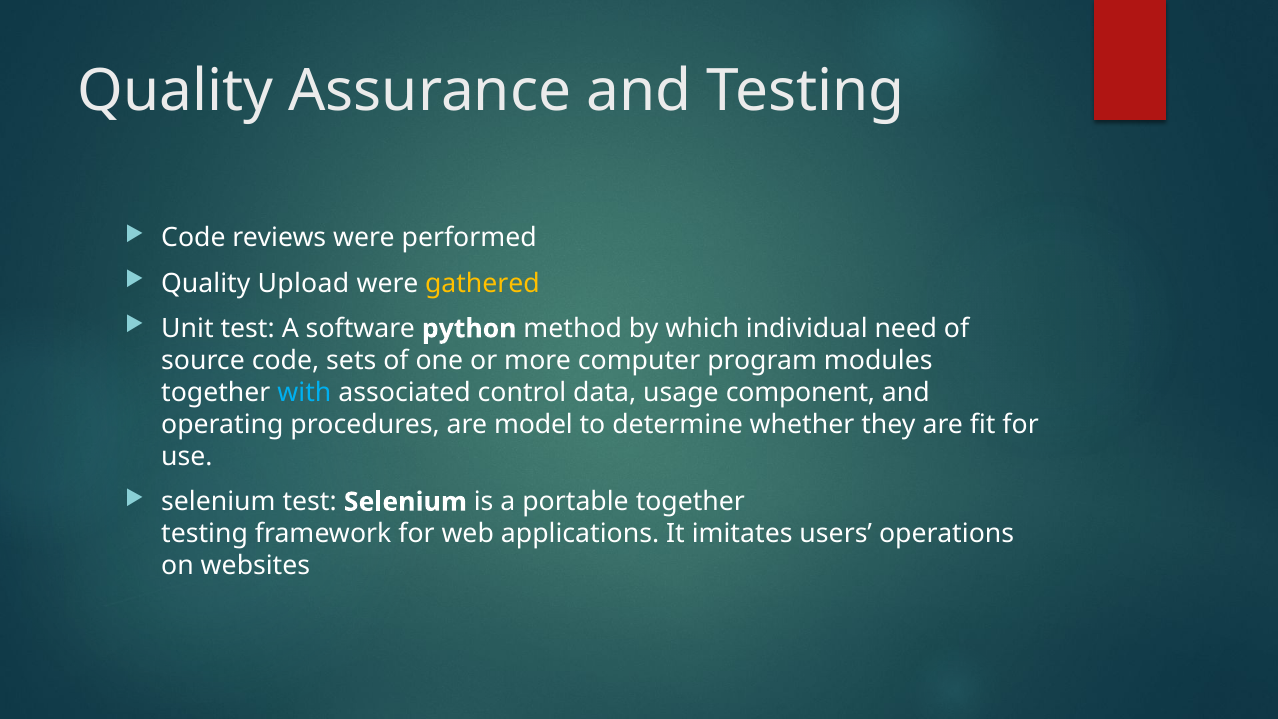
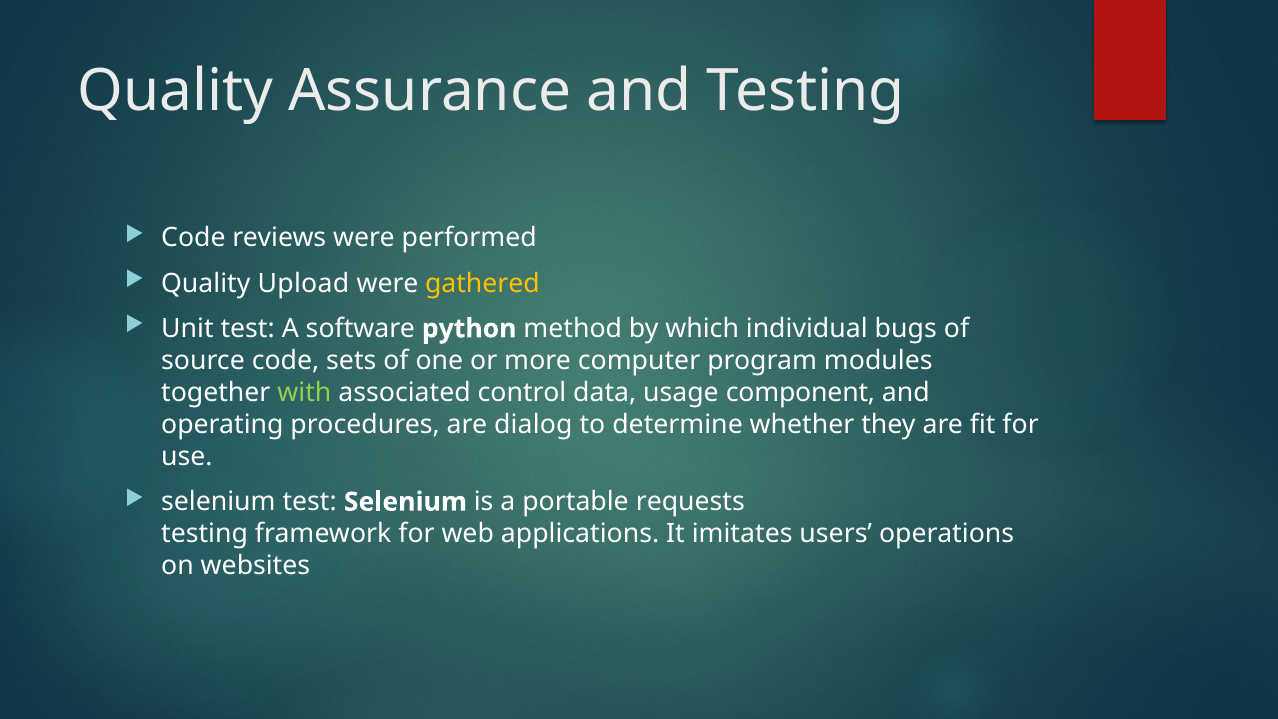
need: need -> bugs (906, 329)
with colour: light blue -> light green (304, 393)
model: model -> dialog (533, 425)
portable together: together -> requests (690, 502)
